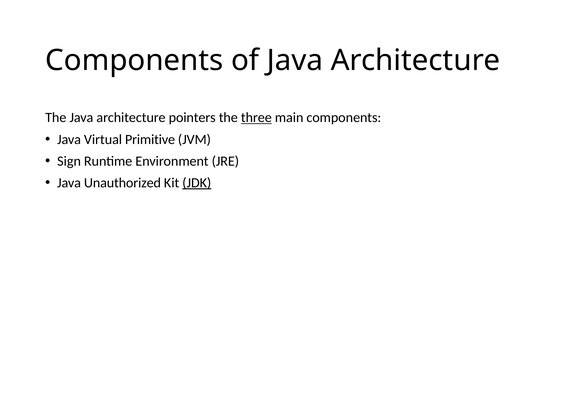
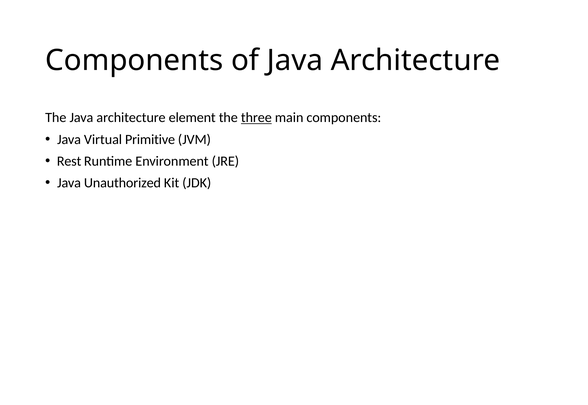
pointers: pointers -> element (192, 118)
Sign: Sign -> Rest (69, 161)
JDK underline: present -> none (197, 183)
